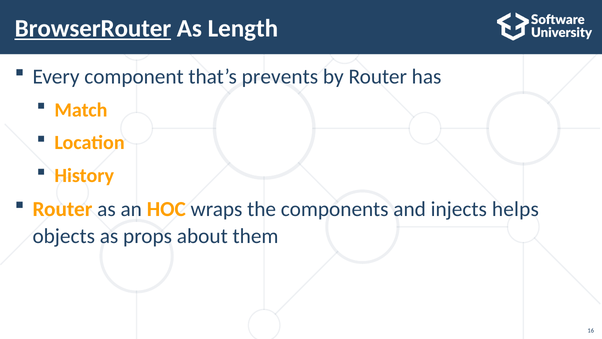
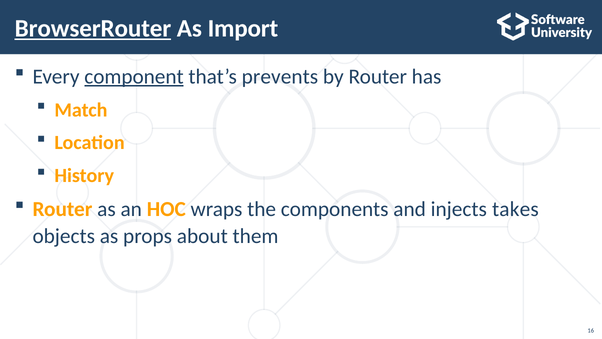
Length: Length -> Import (243, 29)
component underline: none -> present (134, 76)
helps: helps -> takes (515, 209)
